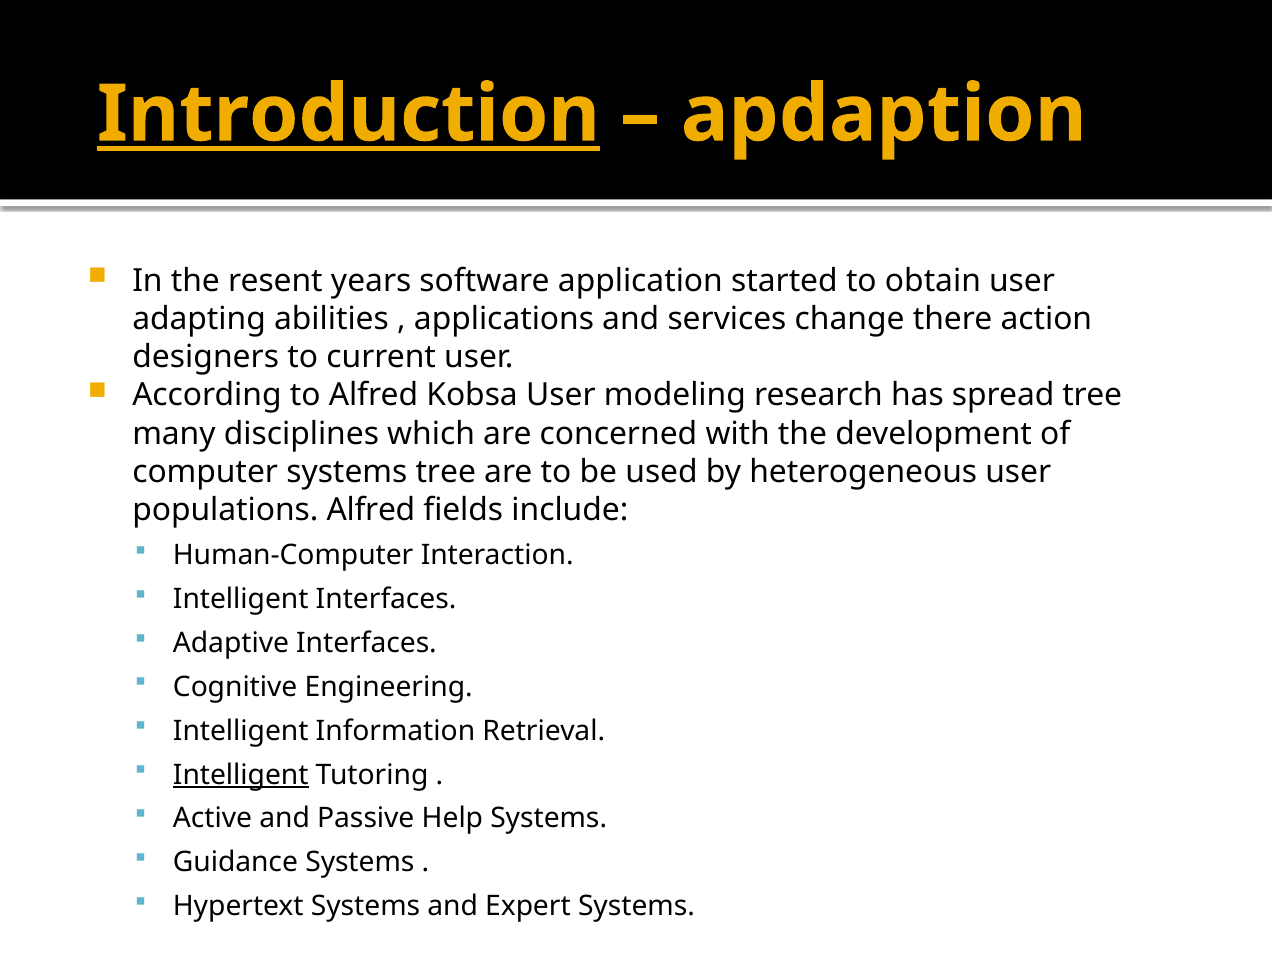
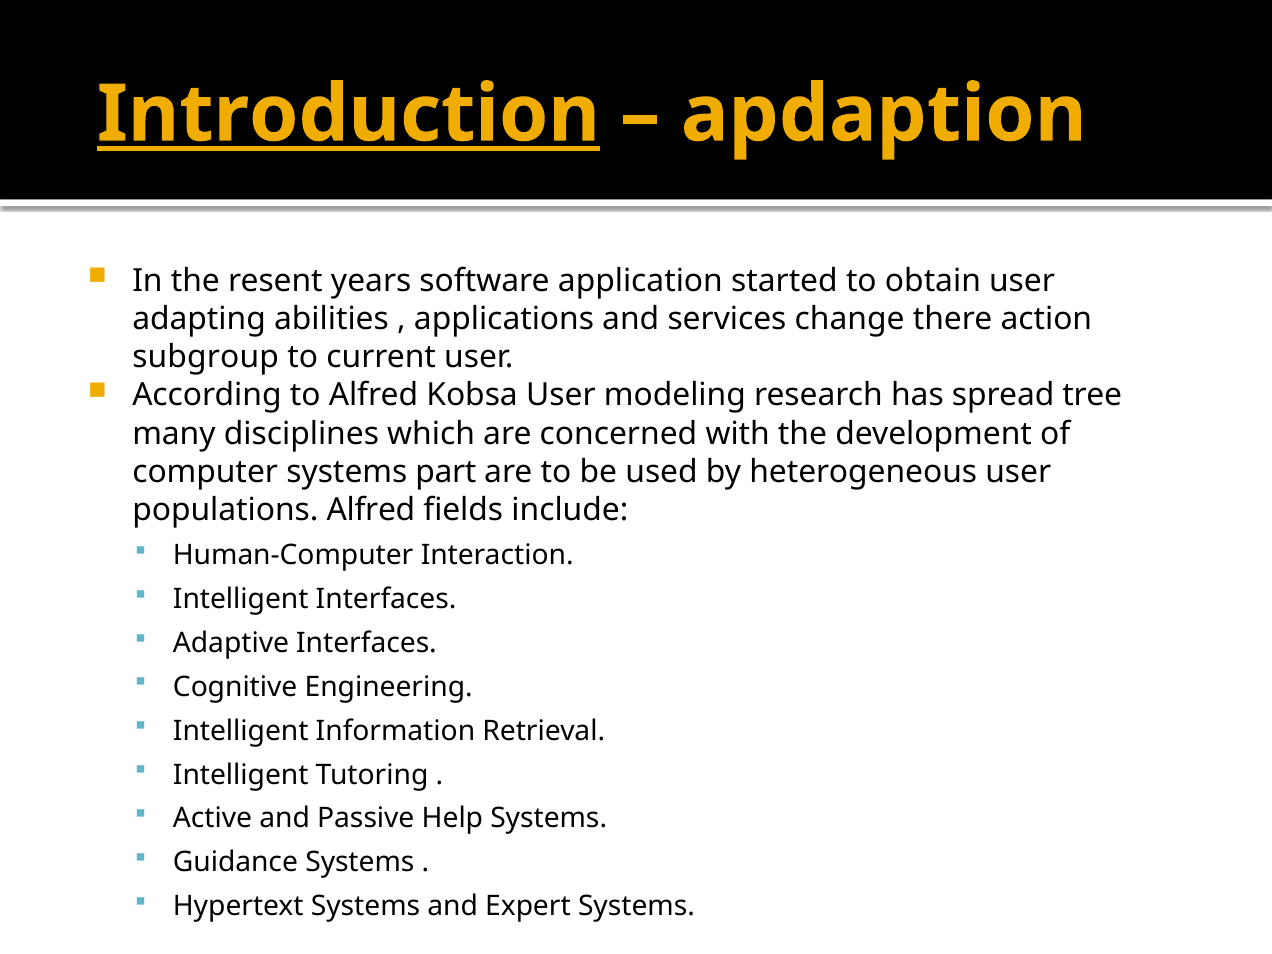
designers: designers -> subgroup (206, 357)
systems tree: tree -> part (446, 472)
Intelligent underline: present -> none (241, 775)
